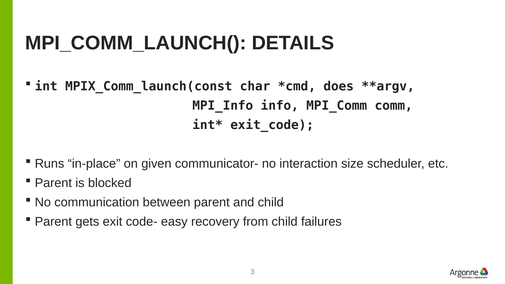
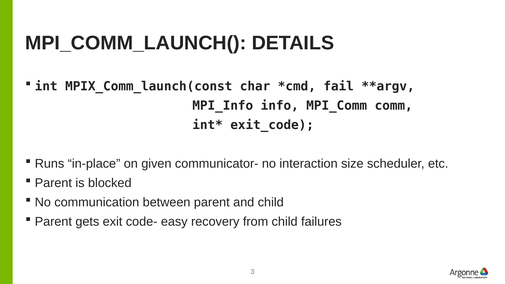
does: does -> fail (339, 86)
